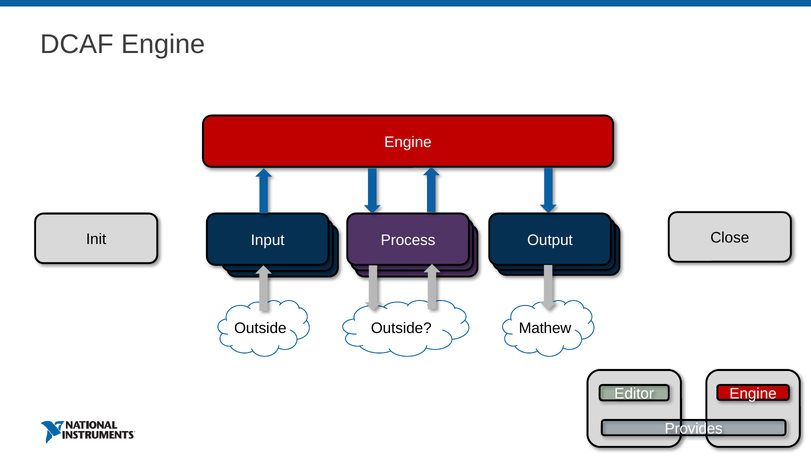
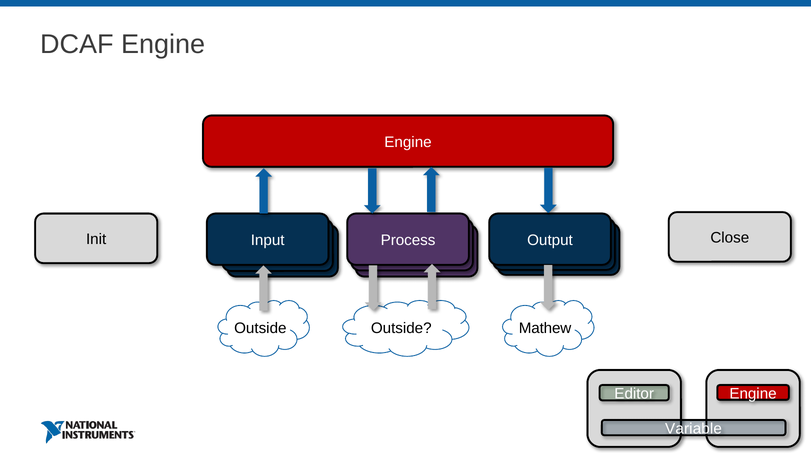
Provides: Provides -> Variable (694, 429)
